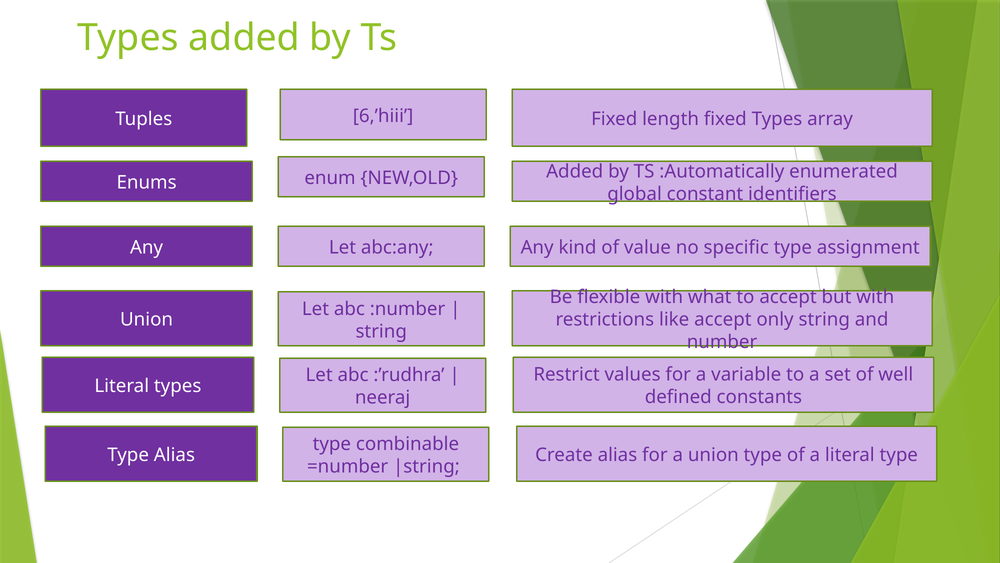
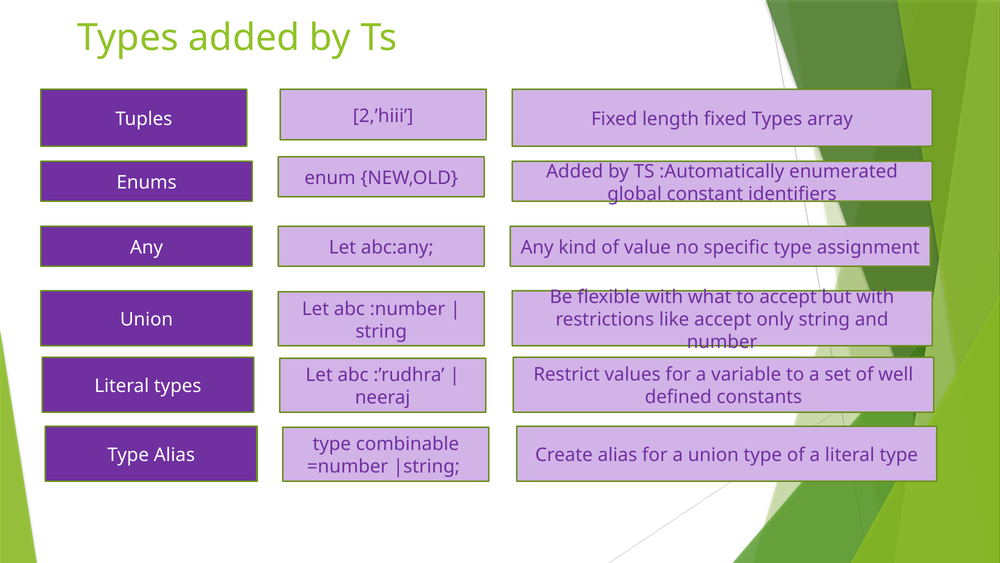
6,’hiii: 6,’hiii -> 2,’hiii (383, 116)
